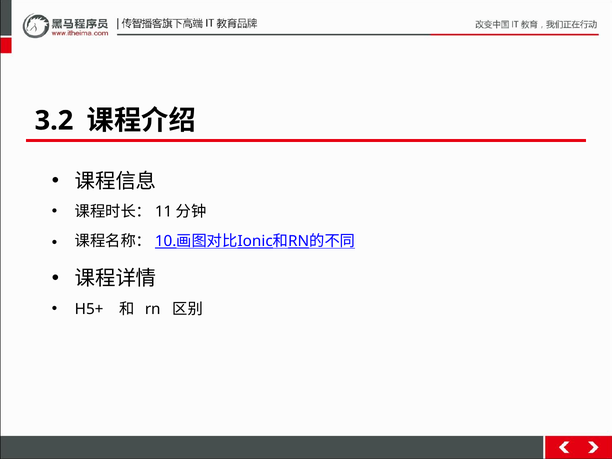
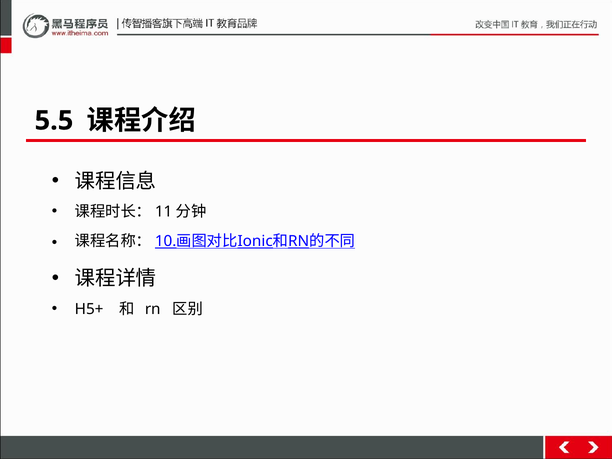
3.2: 3.2 -> 5.5 (54, 121)
